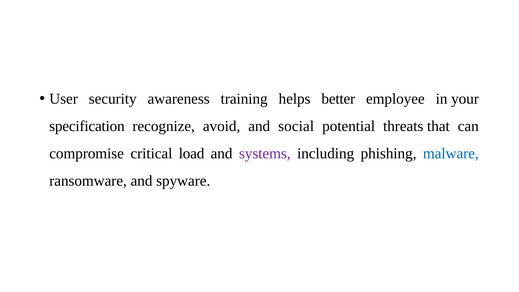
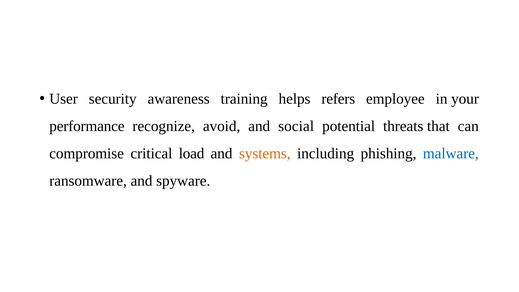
better: better -> refers (338, 99)
specification: specification -> performance (87, 126)
systems colour: purple -> orange (265, 153)
